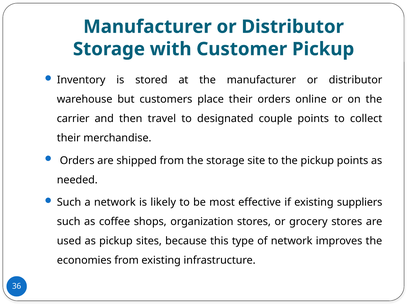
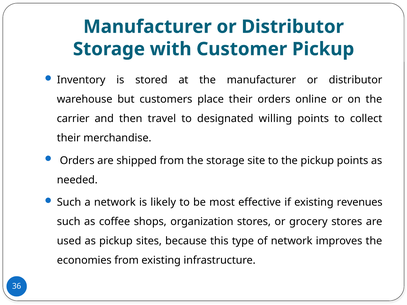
couple: couple -> willing (275, 119)
suppliers: suppliers -> revenues (360, 203)
